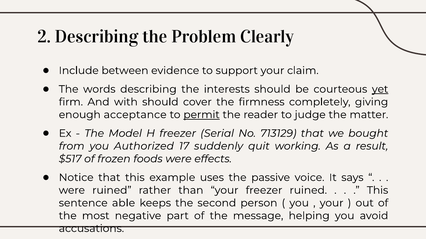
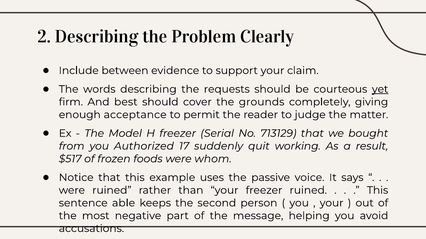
interests: interests -> requests (227, 89)
with: with -> best (126, 102)
firmness: firmness -> grounds (262, 102)
permit underline: present -> none (202, 115)
effects: effects -> whom (213, 159)
